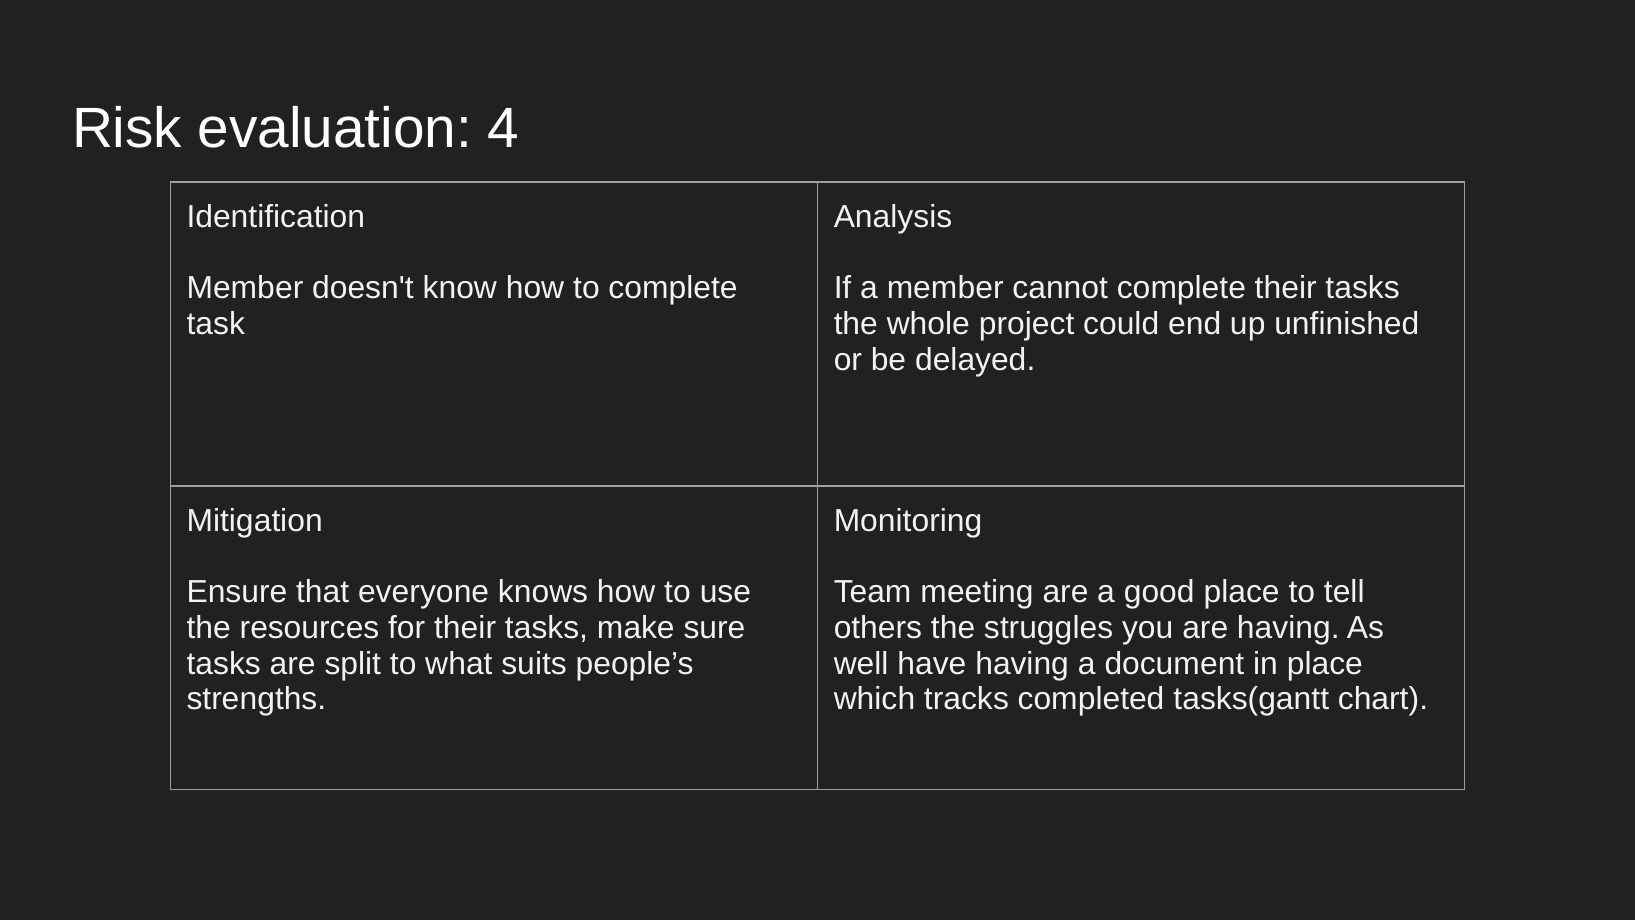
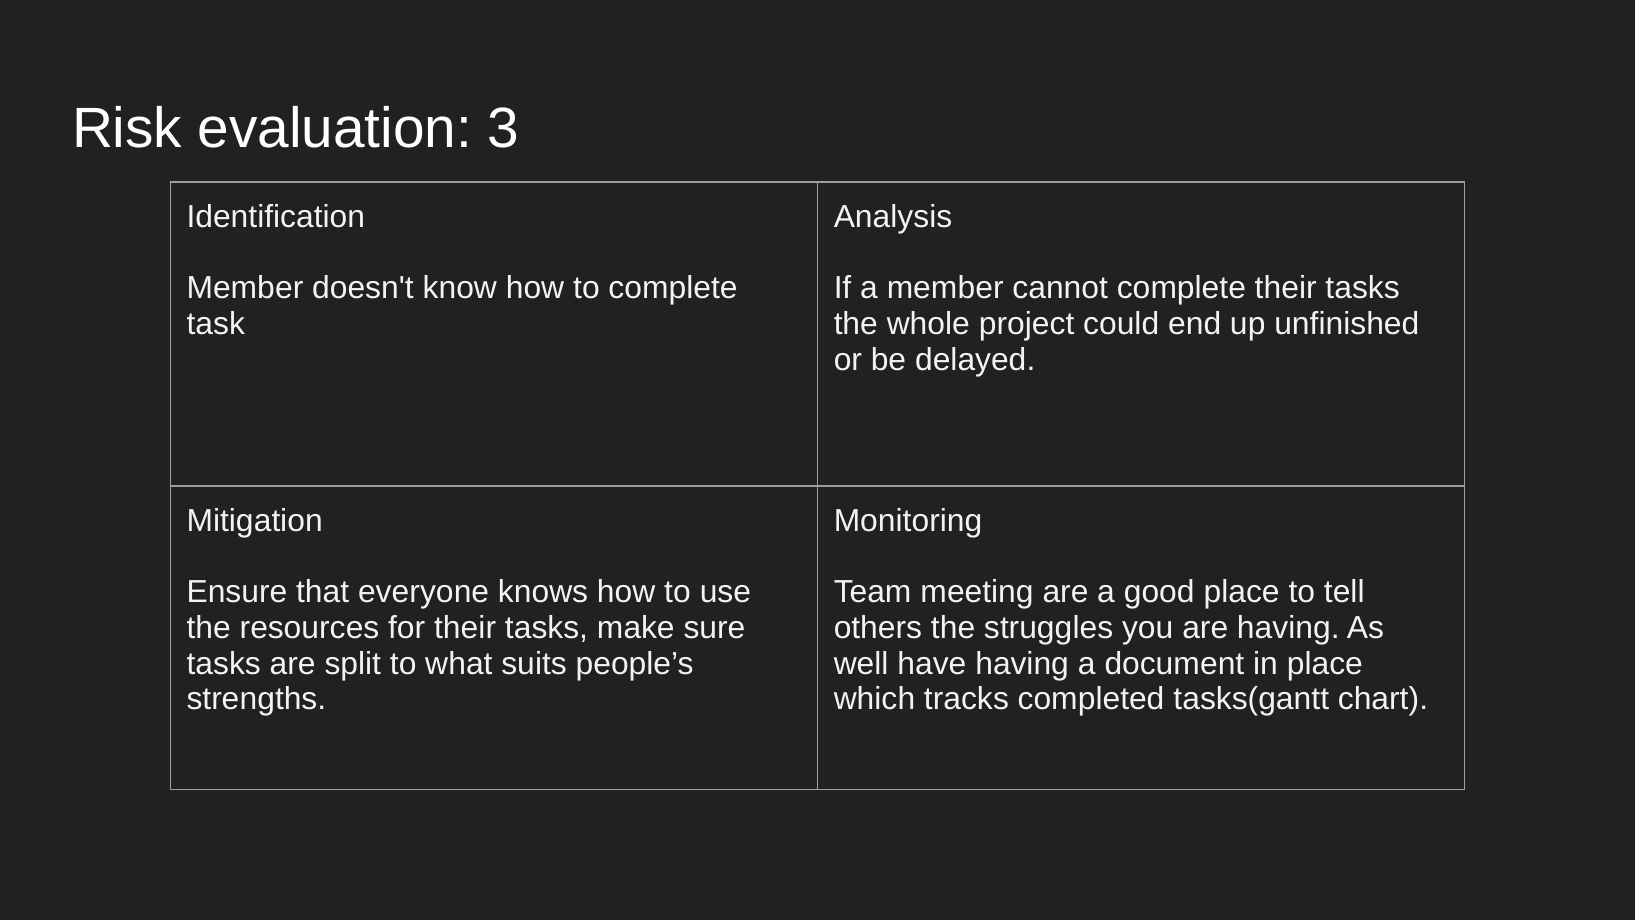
4: 4 -> 3 (503, 128)
